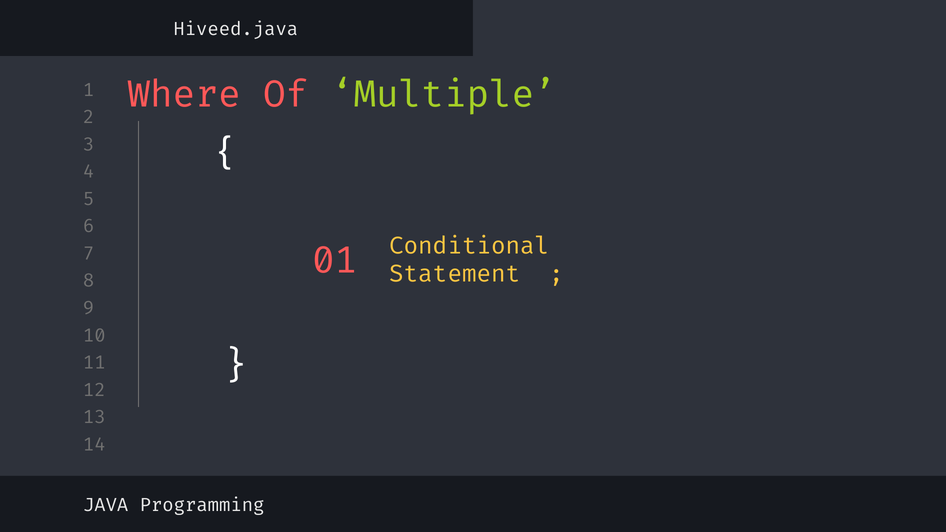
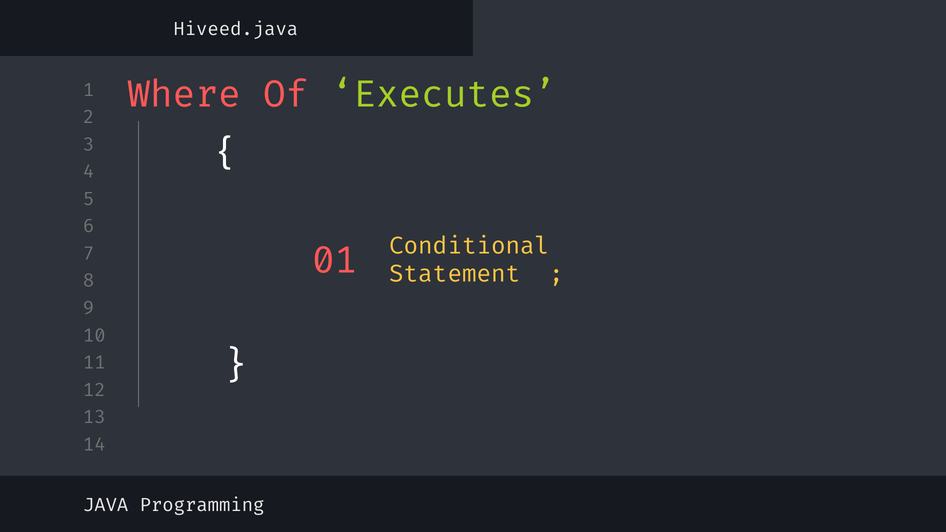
Multiple: Multiple -> Executes (444, 94)
